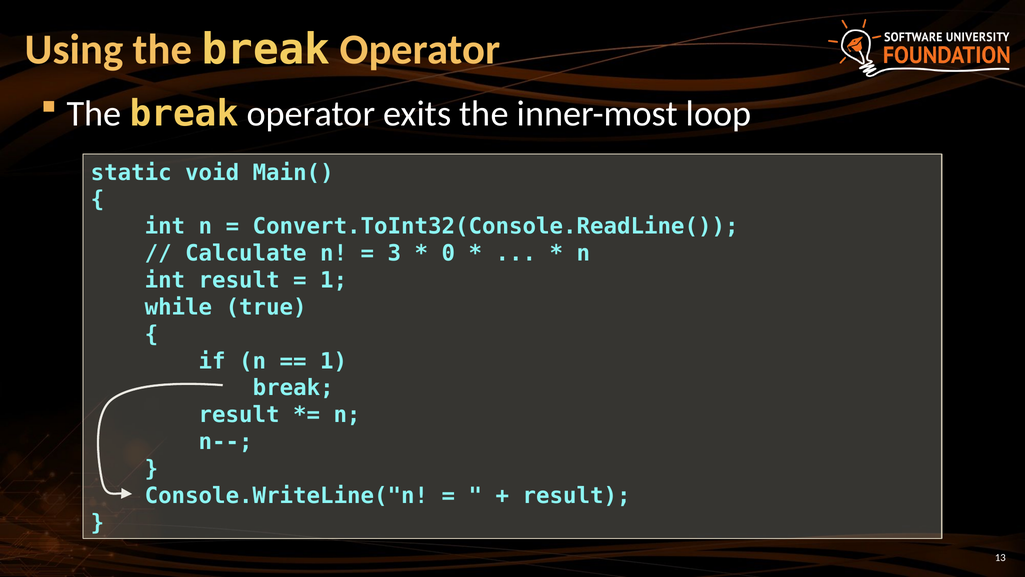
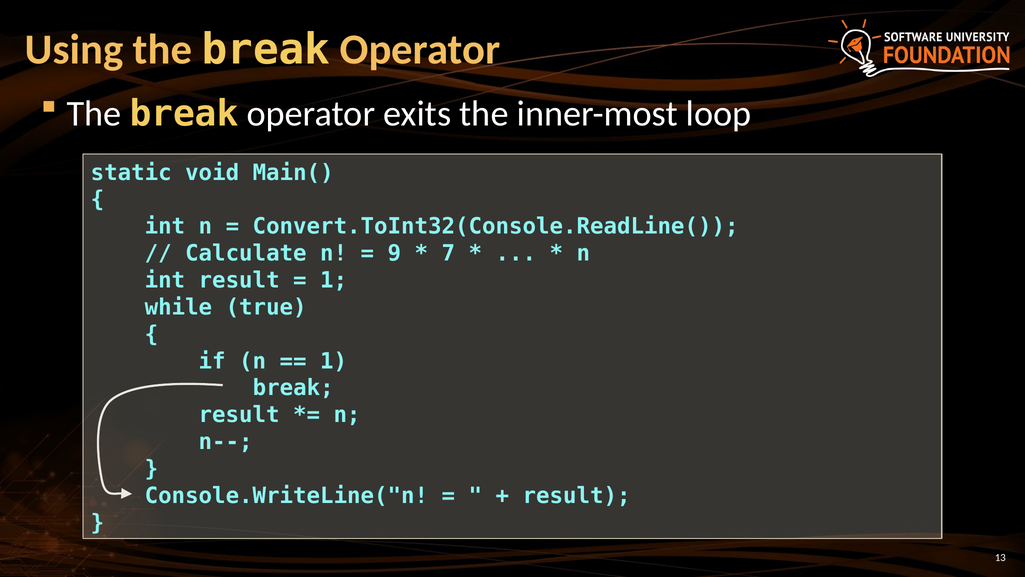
3: 3 -> 9 (394, 253)
0: 0 -> 7 (448, 253)
